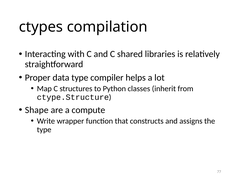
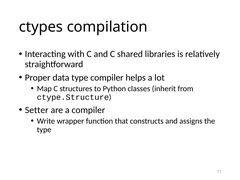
Shape: Shape -> Setter (37, 110)
a compute: compute -> compiler (88, 110)
